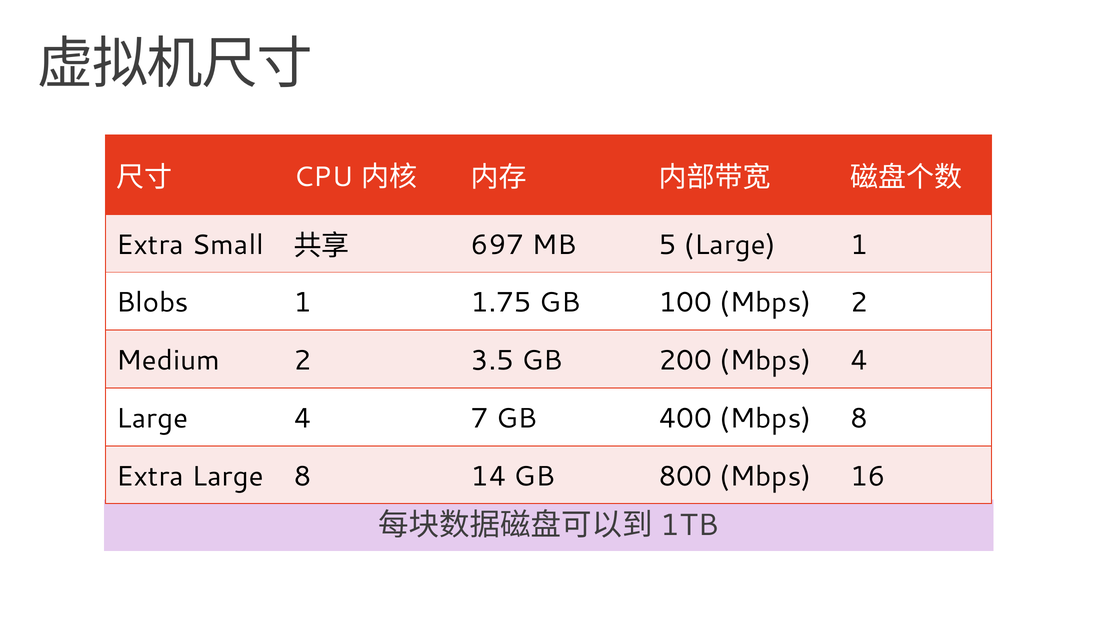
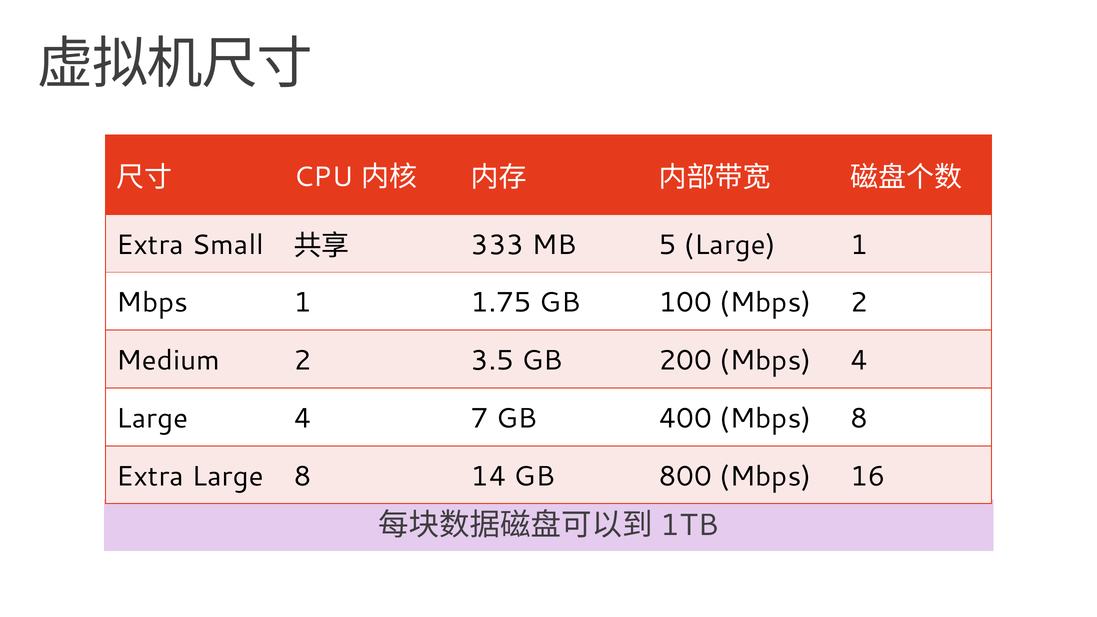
697: 697 -> 333 (497, 245)
Blobs: Blobs -> Mbps (152, 303)
